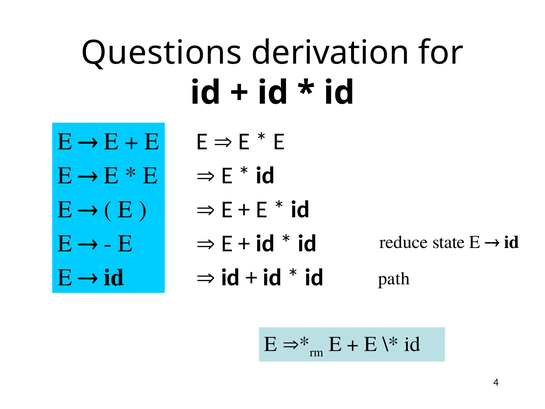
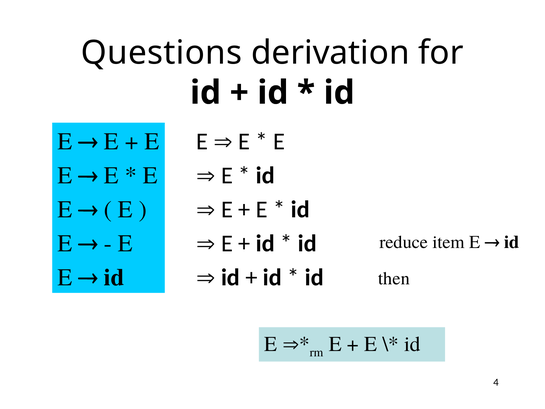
state: state -> item (449, 242)
path: path -> then (394, 278)
